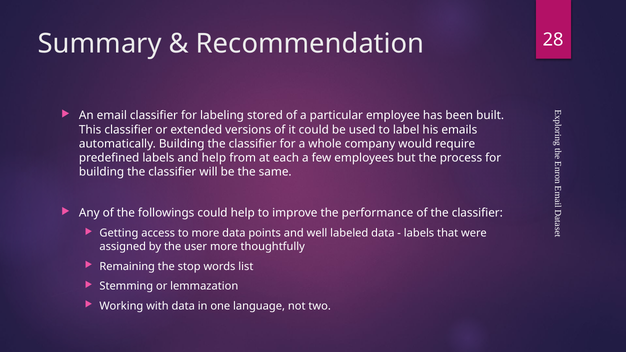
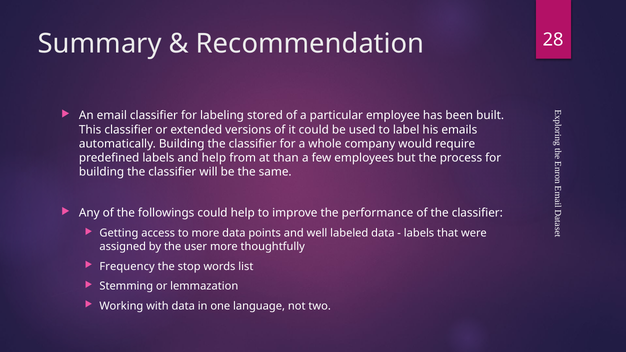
each: each -> than (286, 158)
Remaining: Remaining -> Frequency (127, 267)
